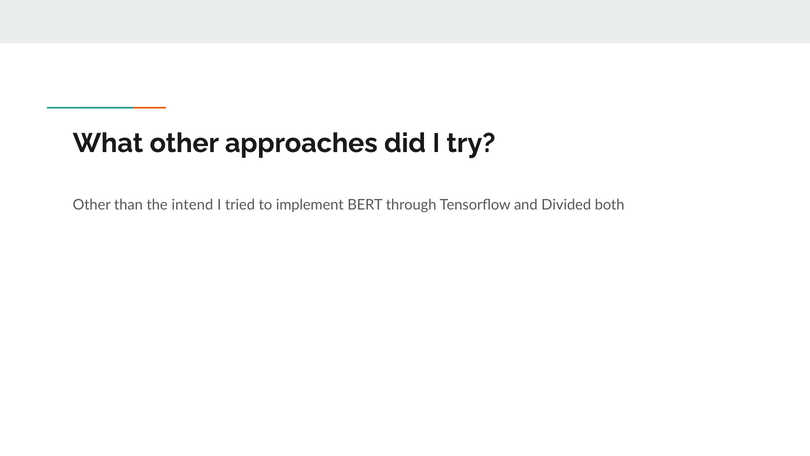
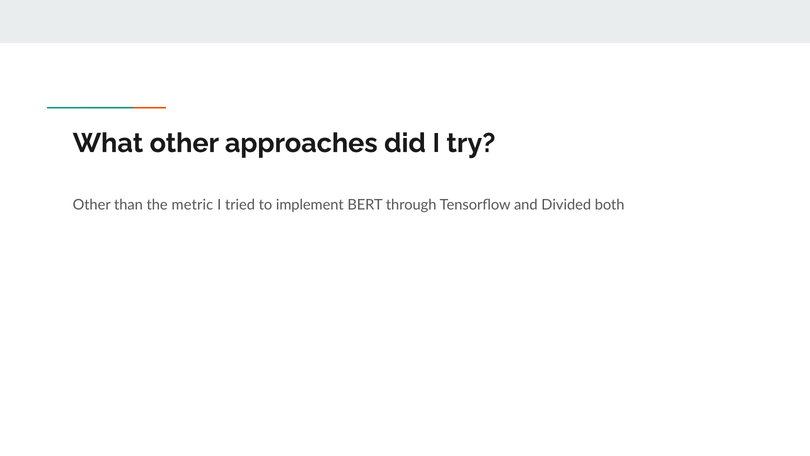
intend: intend -> metric (192, 205)
